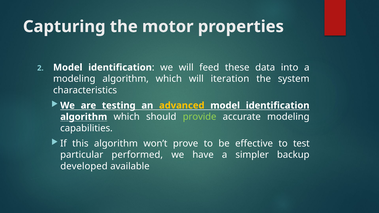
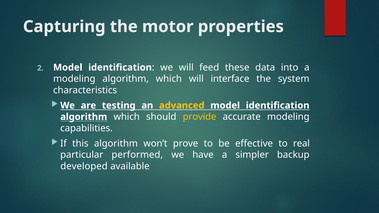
iteration: iteration -> interface (230, 79)
provide colour: light green -> yellow (200, 117)
test: test -> real (301, 144)
